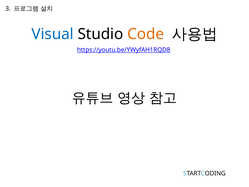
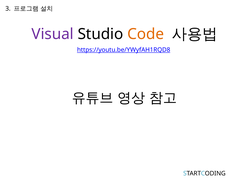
Visual colour: blue -> purple (53, 34)
